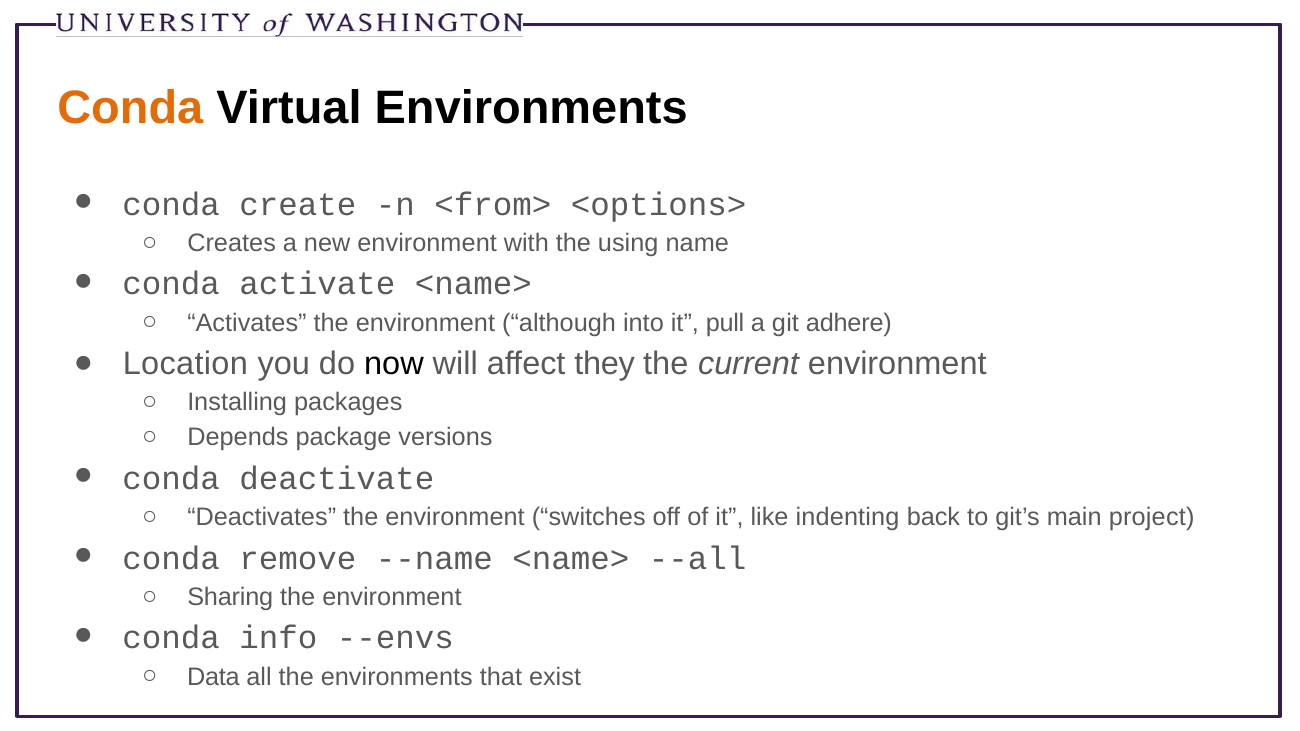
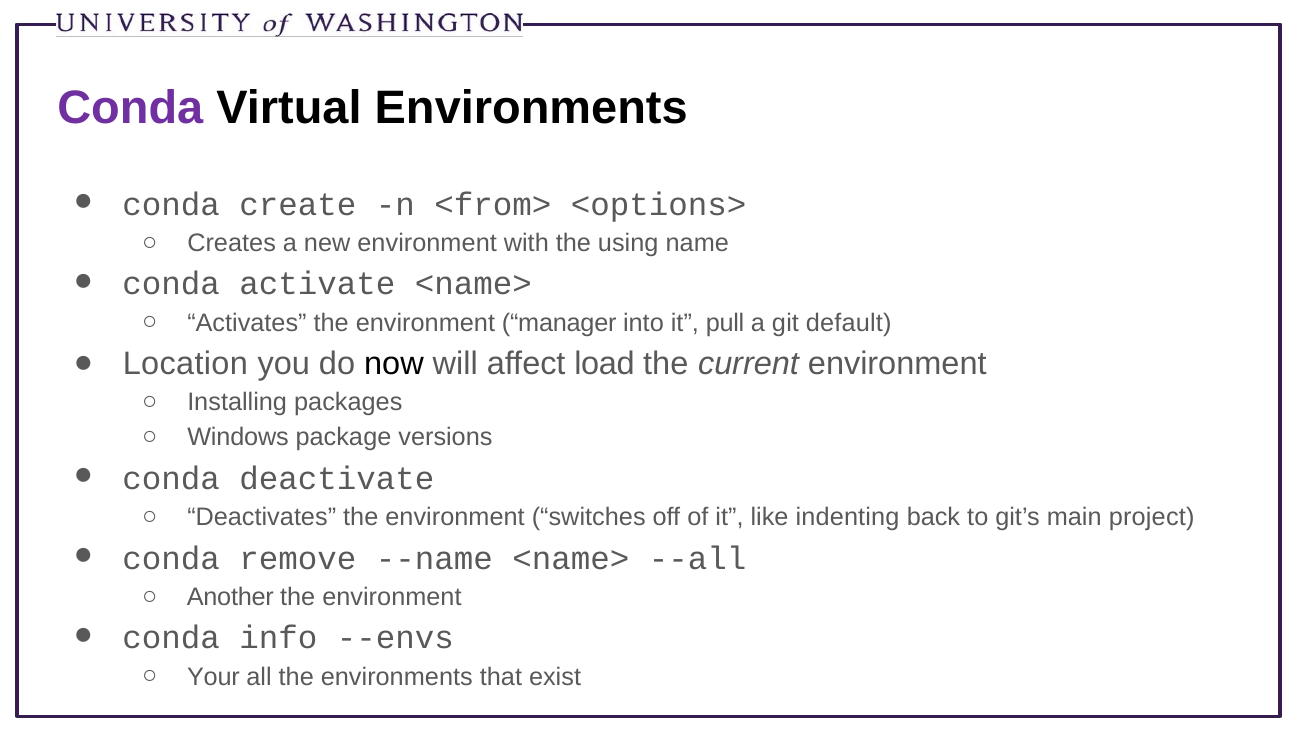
Conda colour: orange -> purple (130, 108)
although: although -> manager (559, 323)
adhere: adhere -> default (849, 323)
they: they -> load (605, 364)
Depends: Depends -> Windows (238, 438)
Sharing: Sharing -> Another (230, 597)
Data: Data -> Your (213, 677)
